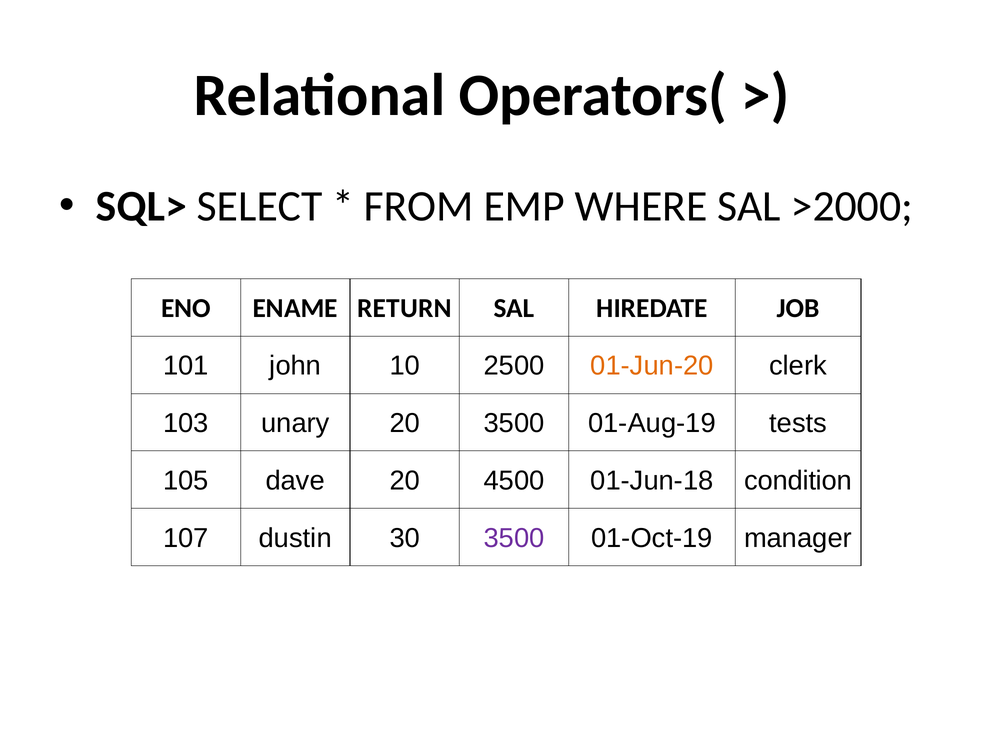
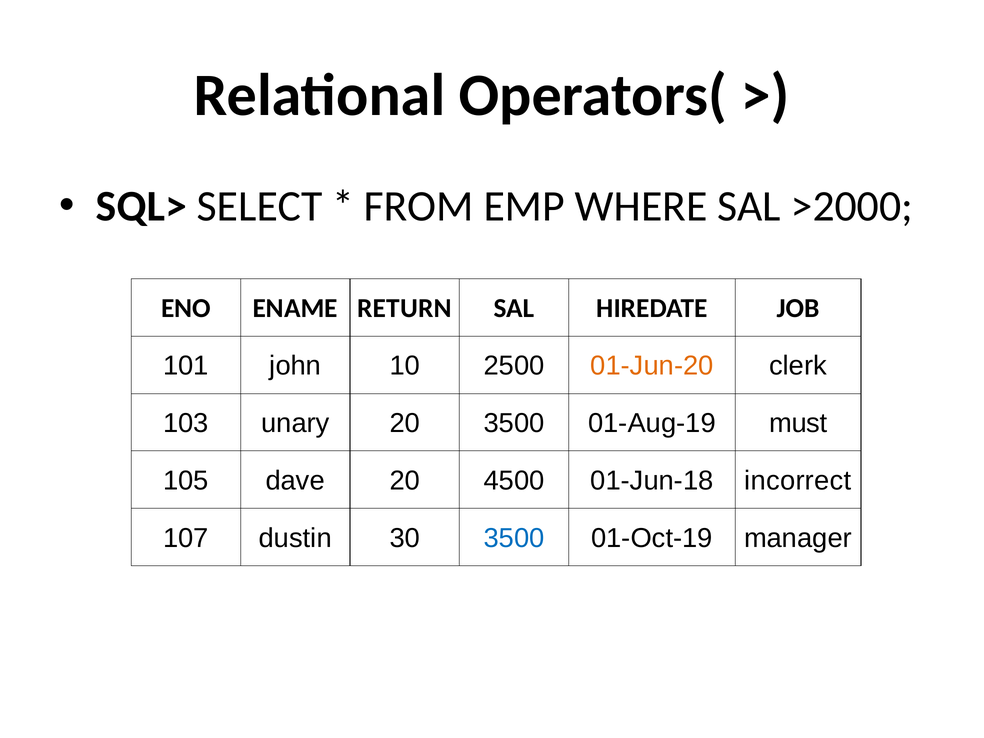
tests: tests -> must (798, 423)
condition: condition -> incorrect (798, 481)
3500 colour: purple -> blue (514, 538)
